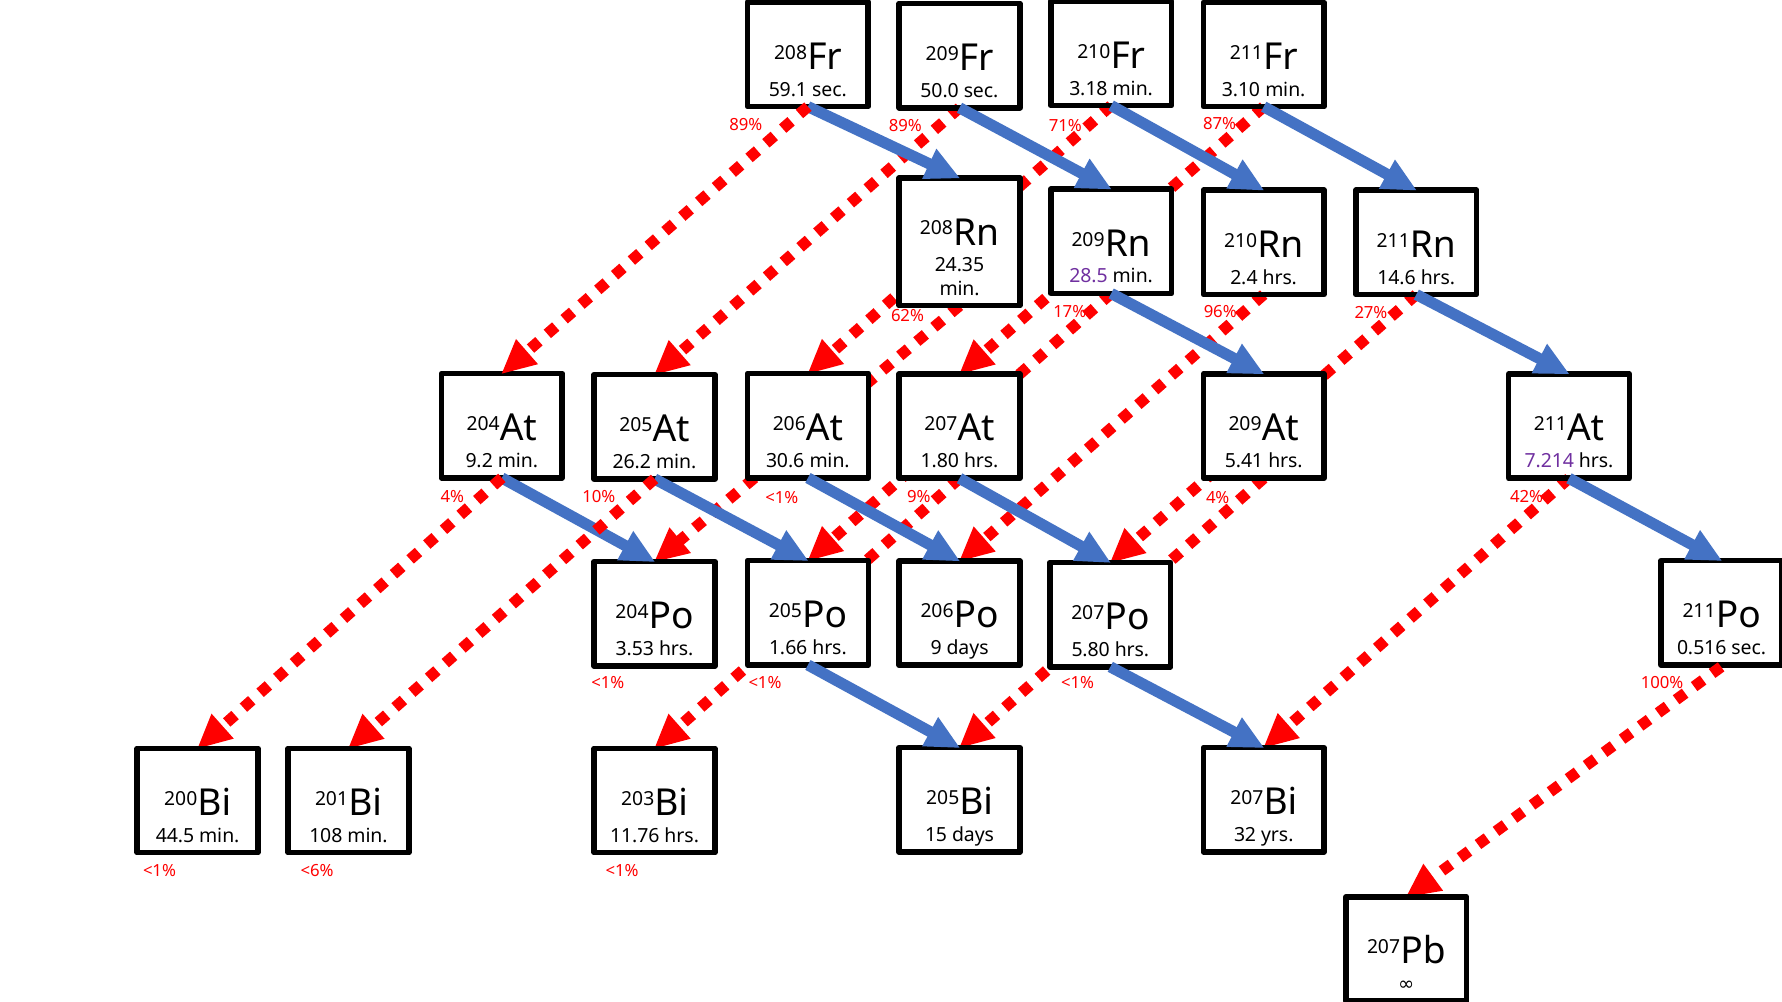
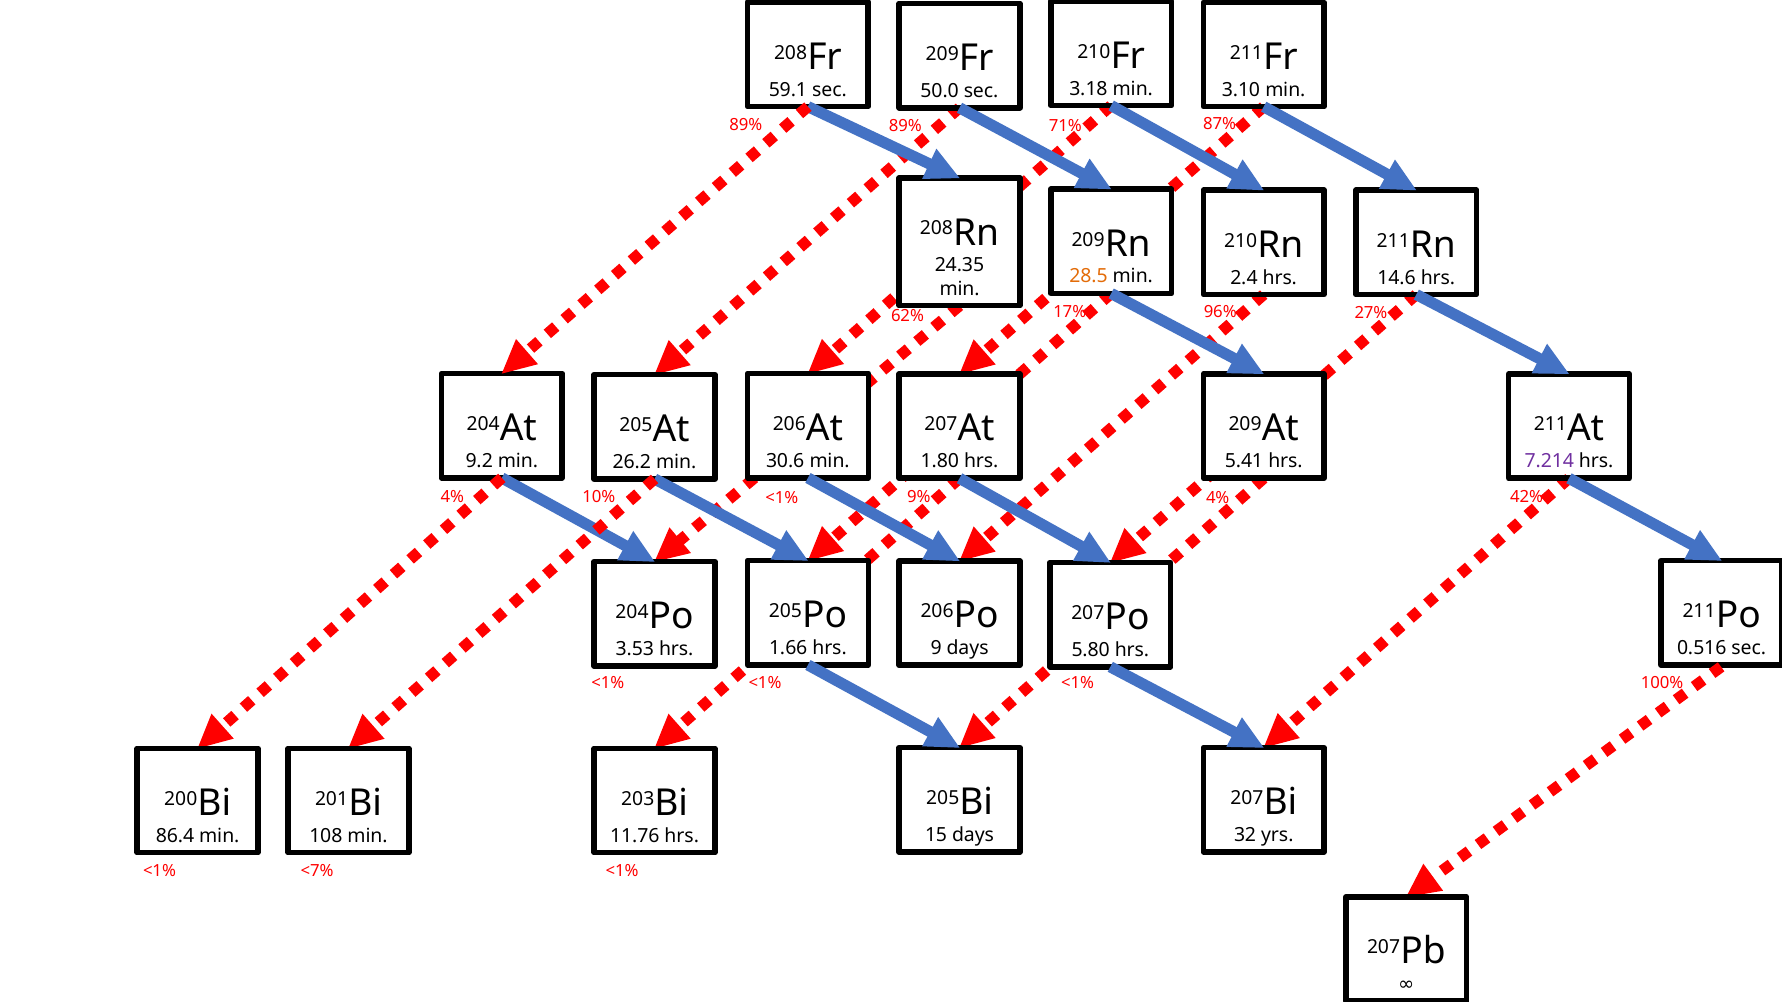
28.5 colour: purple -> orange (1089, 277)
44.5: 44.5 -> 86.4 (175, 836)
<6%: <6% -> <7% (317, 871)
